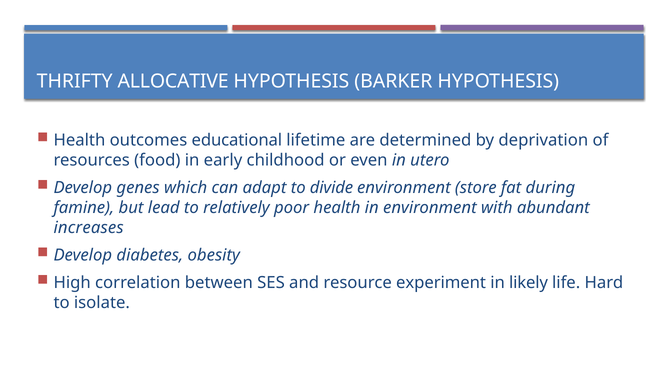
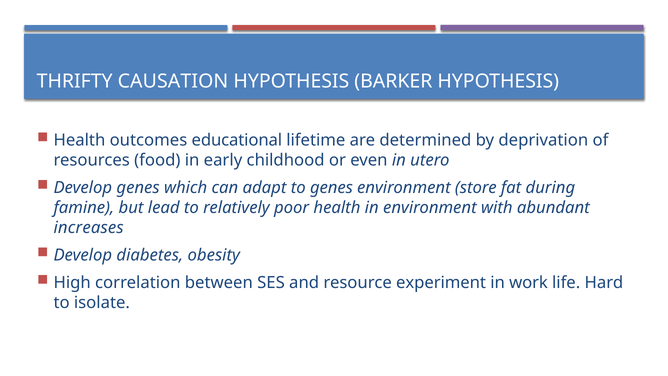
ALLOCATIVE: ALLOCATIVE -> CAUSATION (173, 81)
to divide: divide -> genes (331, 188)
likely: likely -> work (529, 283)
